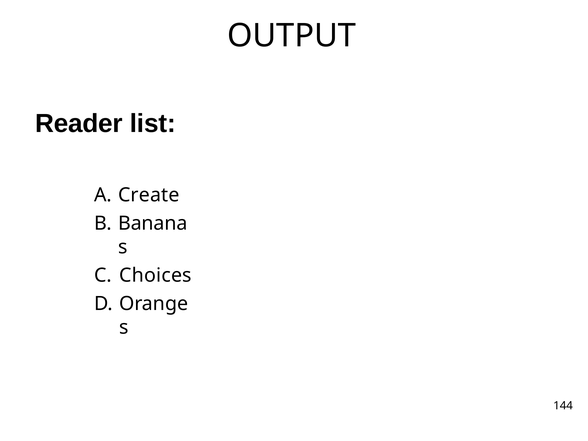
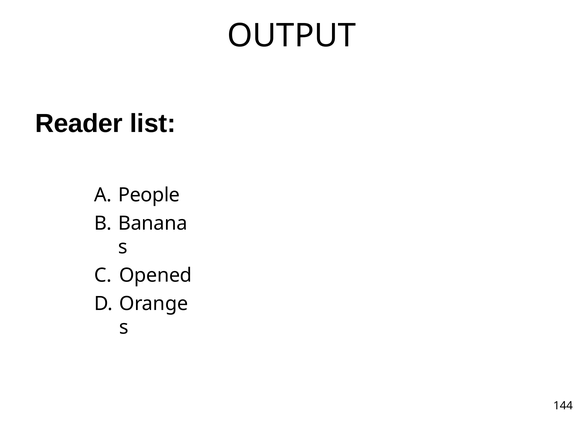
Create: Create -> People (149, 195)
Choices: Choices -> Opened (156, 275)
